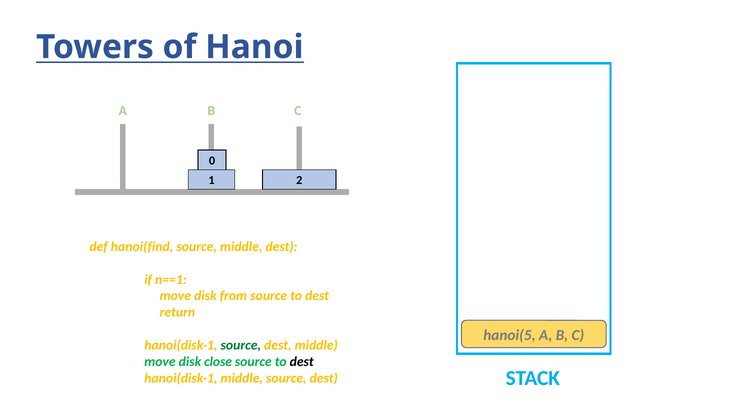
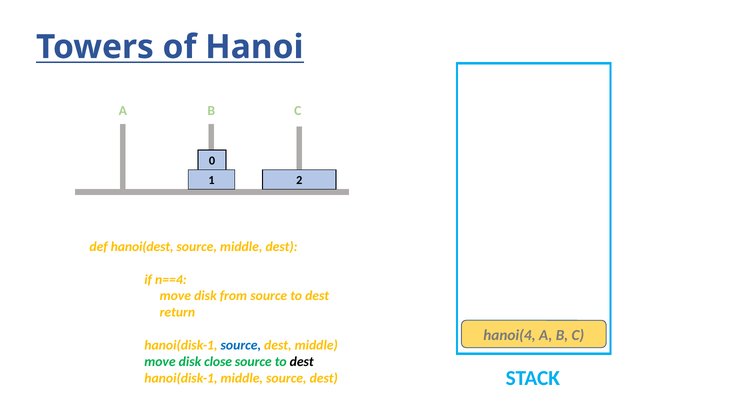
hanoi(find: hanoi(find -> hanoi(dest (142, 247)
n==1: n==1 -> n==4 (171, 280)
hanoi(5: hanoi(5 -> hanoi(4 (509, 335)
source colour: green -> blue (241, 345)
